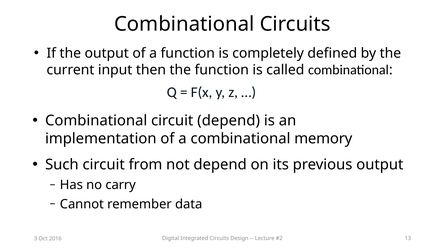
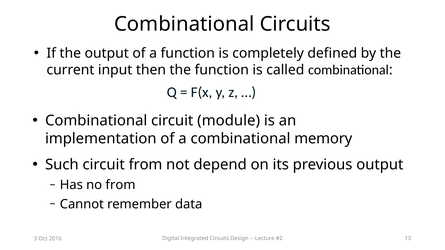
circuit depend: depend -> module (229, 121)
no carry: carry -> from (120, 185)
